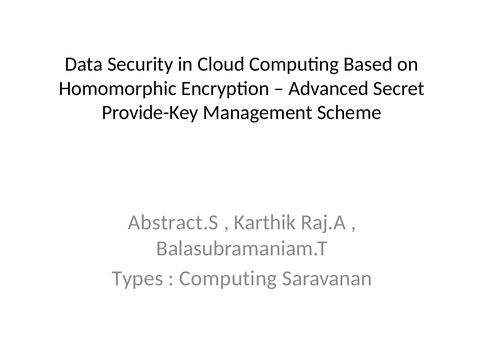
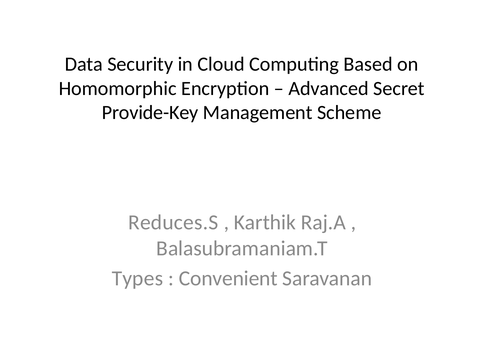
Abstract.S: Abstract.S -> Reduces.S (173, 223)
Computing: Computing -> Convenient (228, 278)
